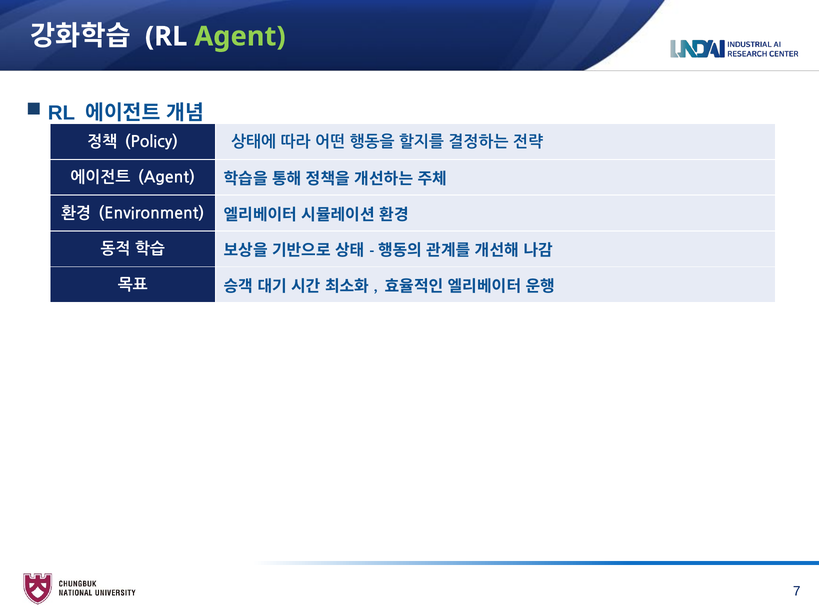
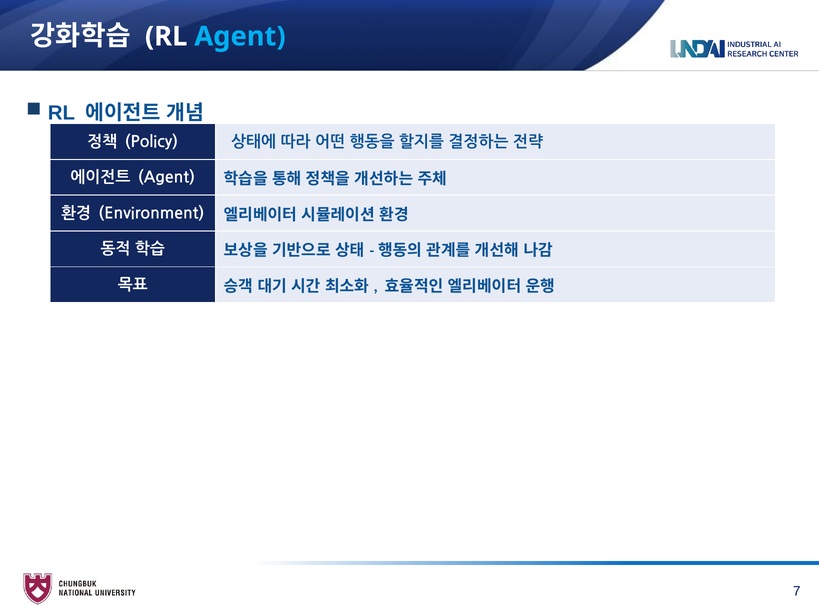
Agent colour: light green -> light blue (240, 36)
